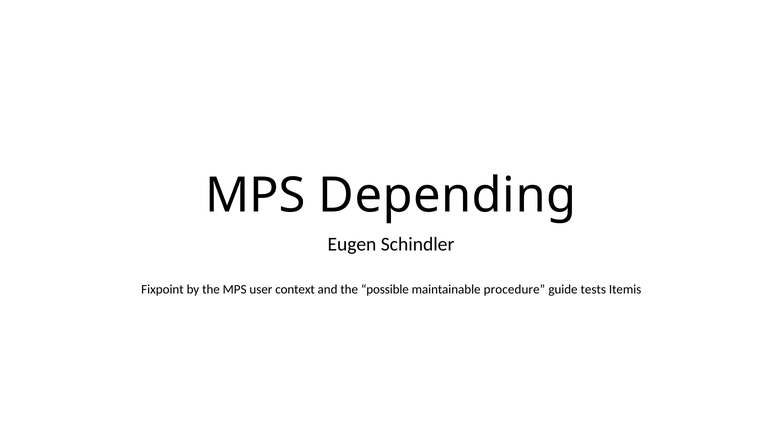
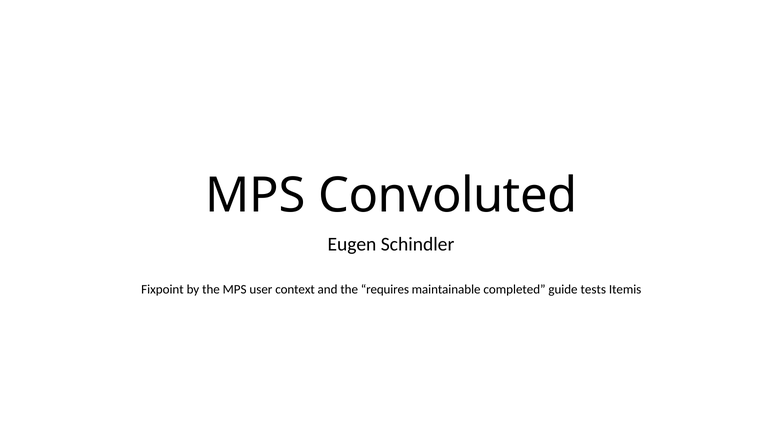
Depending: Depending -> Convoluted (448, 195)
possible: possible -> requires (385, 289)
procedure: procedure -> completed (515, 289)
